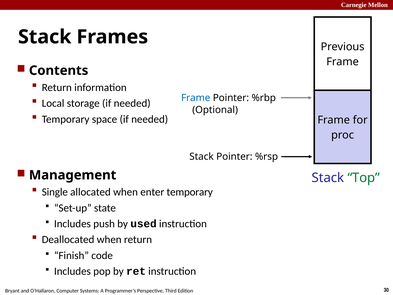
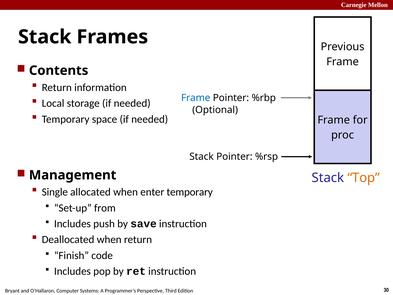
Top colour: green -> orange (364, 178)
state: state -> from (105, 208)
used: used -> save (144, 224)
